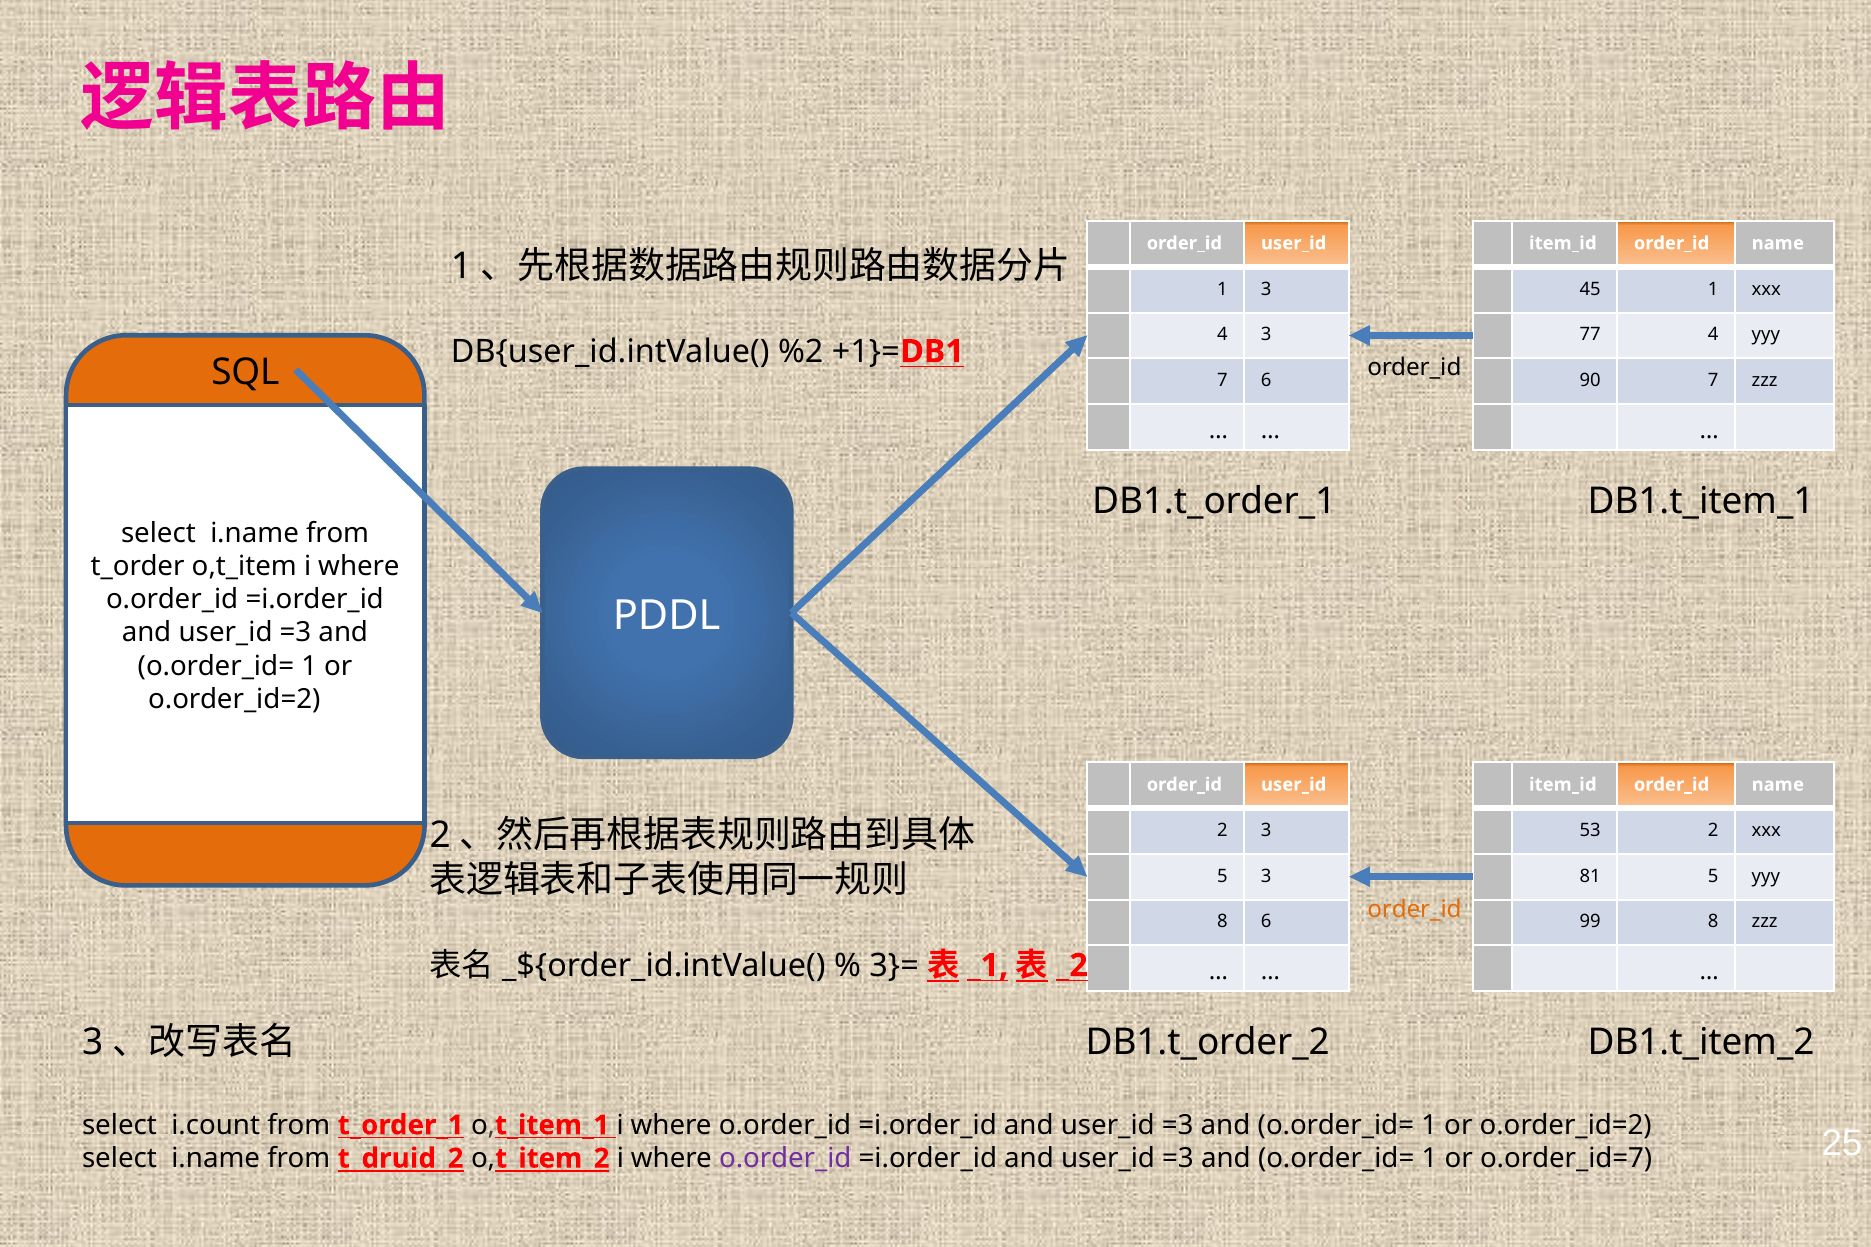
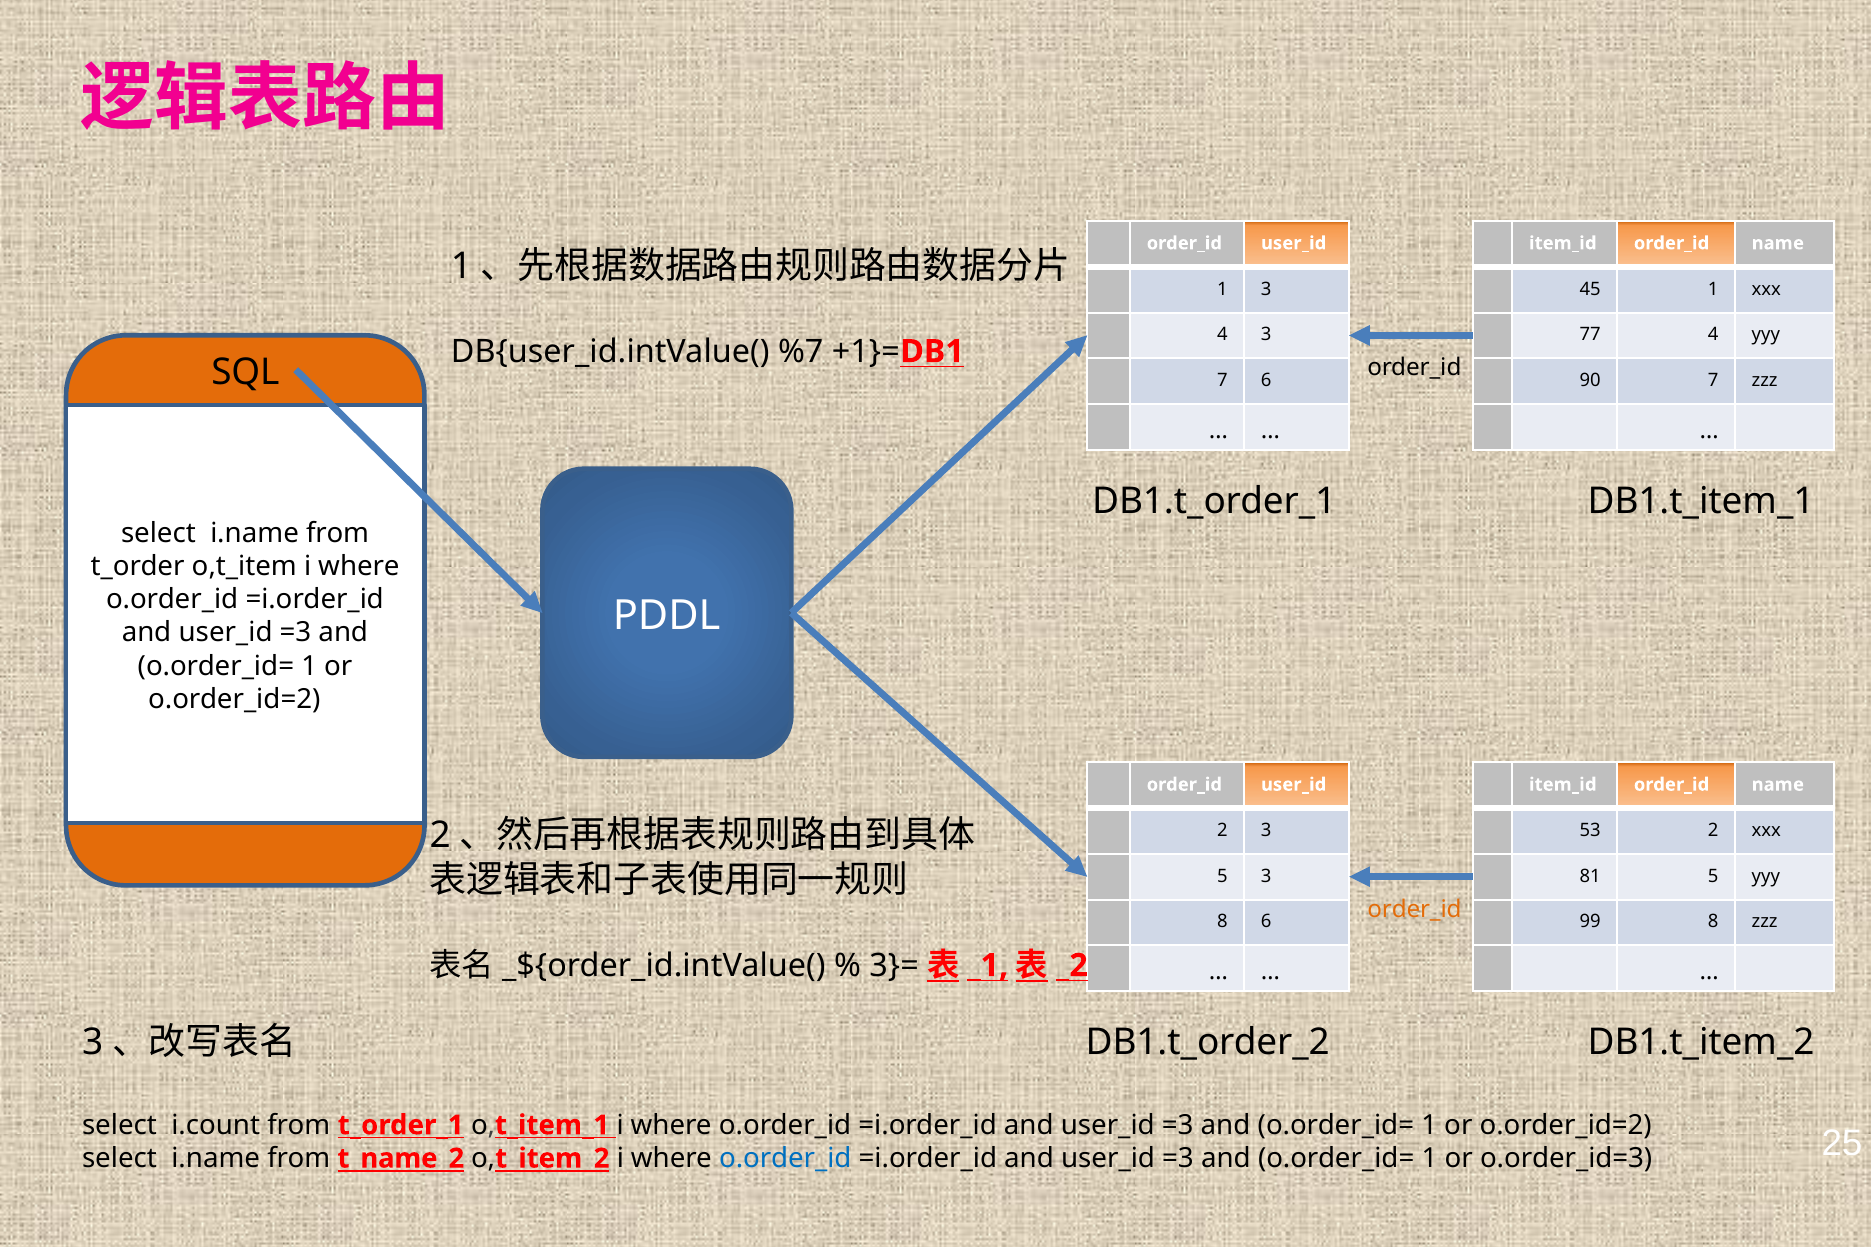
%2: %2 -> %7 (801, 352)
t_druid_2: t_druid_2 -> t_name_2 (401, 1159)
o.order_id colour: purple -> blue (785, 1159)
o.order_id=7: o.order_id=7 -> o.order_id=3 (1566, 1159)
